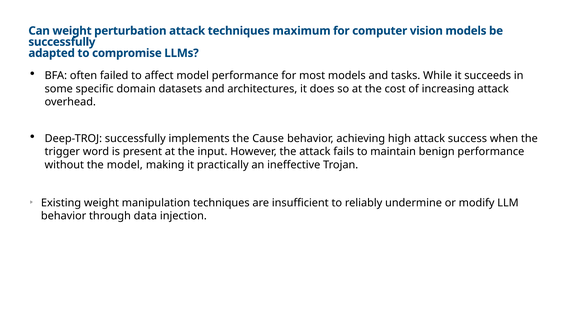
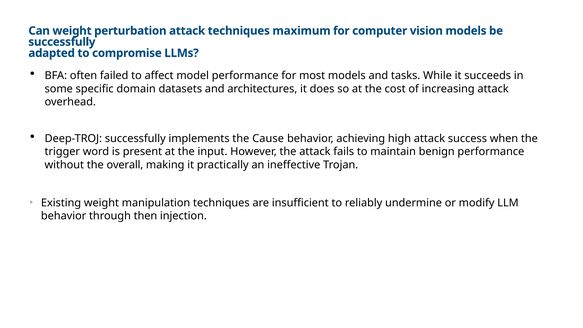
the model: model -> overall (125, 165)
data: data -> then (145, 216)
